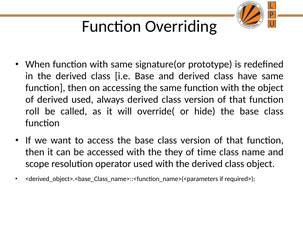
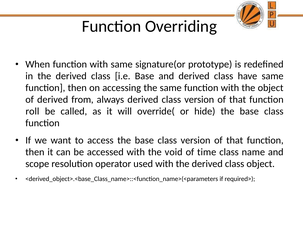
derived used: used -> from (82, 100)
they: they -> void (174, 152)
